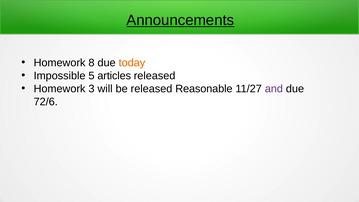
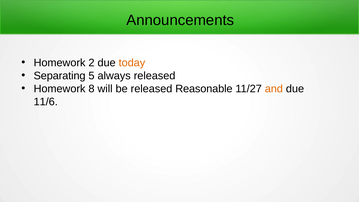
Announcements underline: present -> none (180, 20)
8: 8 -> 2 (92, 63)
Impossible: Impossible -> Separating (60, 76)
articles: articles -> always (114, 76)
3: 3 -> 8 (92, 89)
and colour: purple -> orange (274, 89)
72/6: 72/6 -> 11/6 (46, 102)
